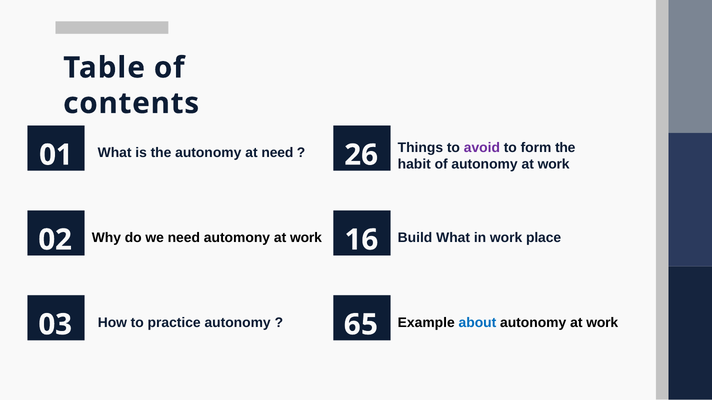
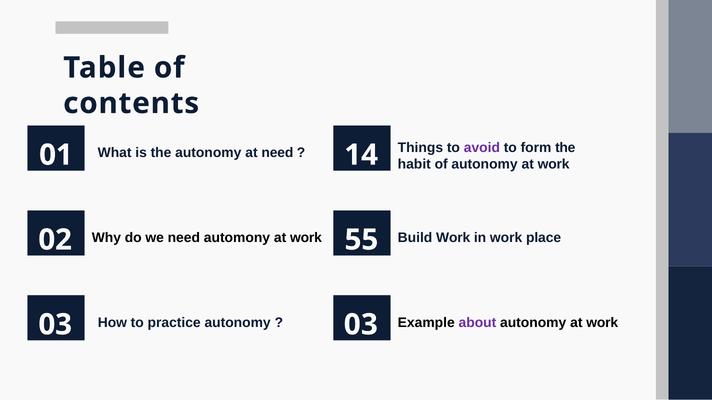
26: 26 -> 14 (361, 155)
Build What: What -> Work (453, 238)
16: 16 -> 55 (361, 240)
about colour: blue -> purple (477, 323)
03 65: 65 -> 03 (361, 325)
